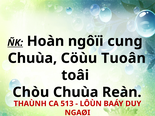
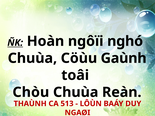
cung: cung -> nghó (125, 41)
Tuoân: Tuoân -> Gaùnh (124, 58)
